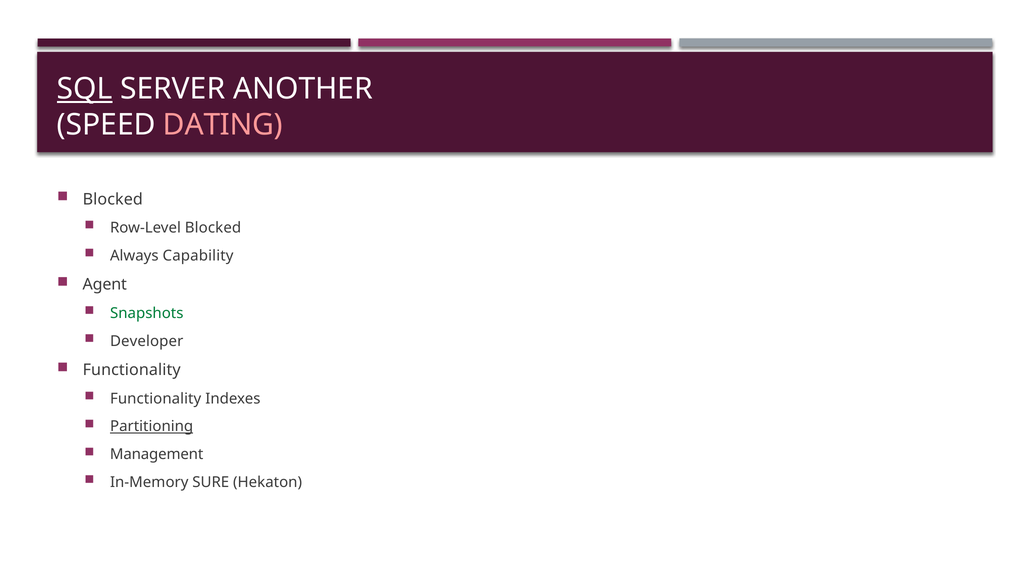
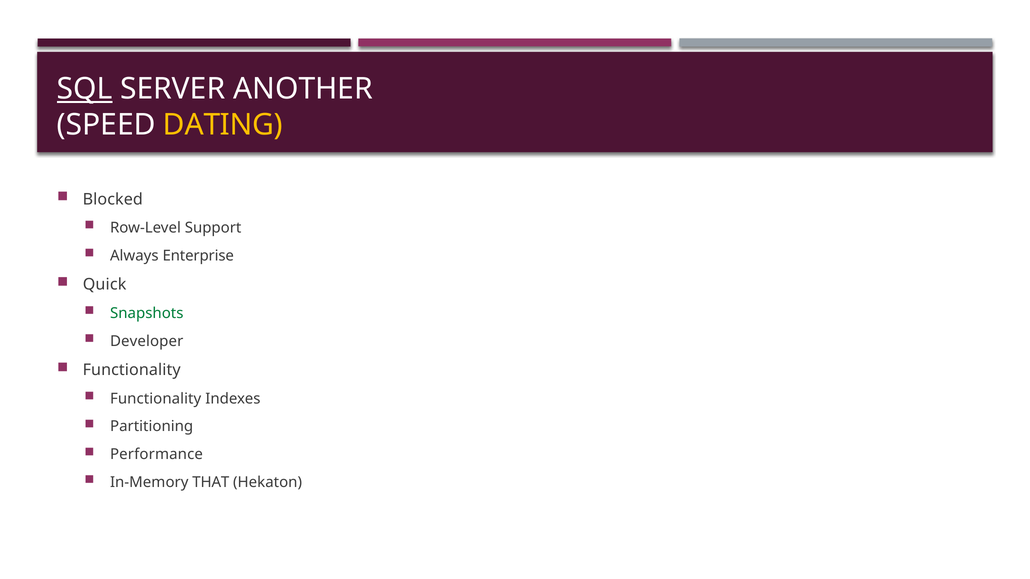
DATING colour: pink -> yellow (223, 125)
Row-Level Blocked: Blocked -> Support (213, 228)
Capability: Capability -> Enterprise (198, 256)
Agent: Agent -> Quick (105, 285)
Partitioning underline: present -> none (152, 427)
Management: Management -> Performance (156, 455)
SURE: SURE -> THAT (211, 483)
